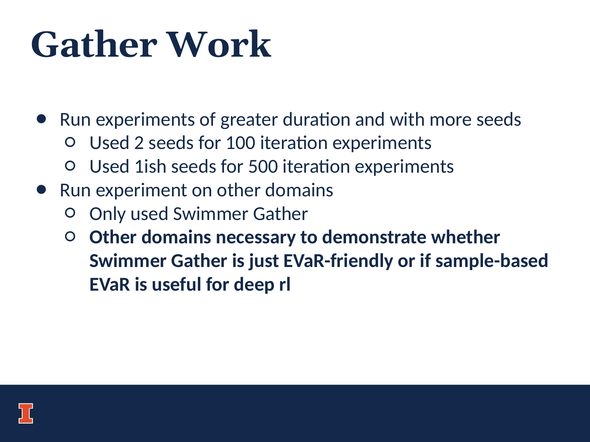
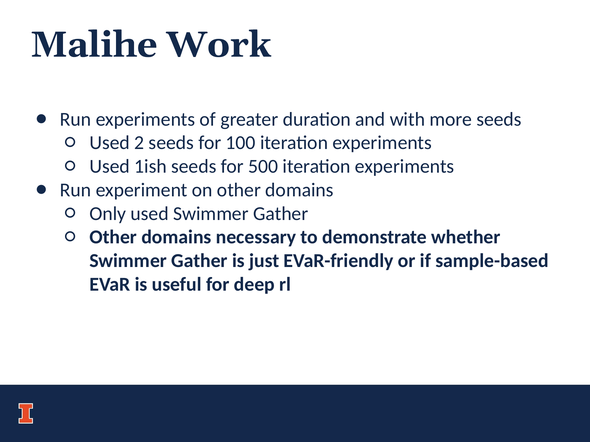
Gather: Gather -> Malihe (94, 45)
